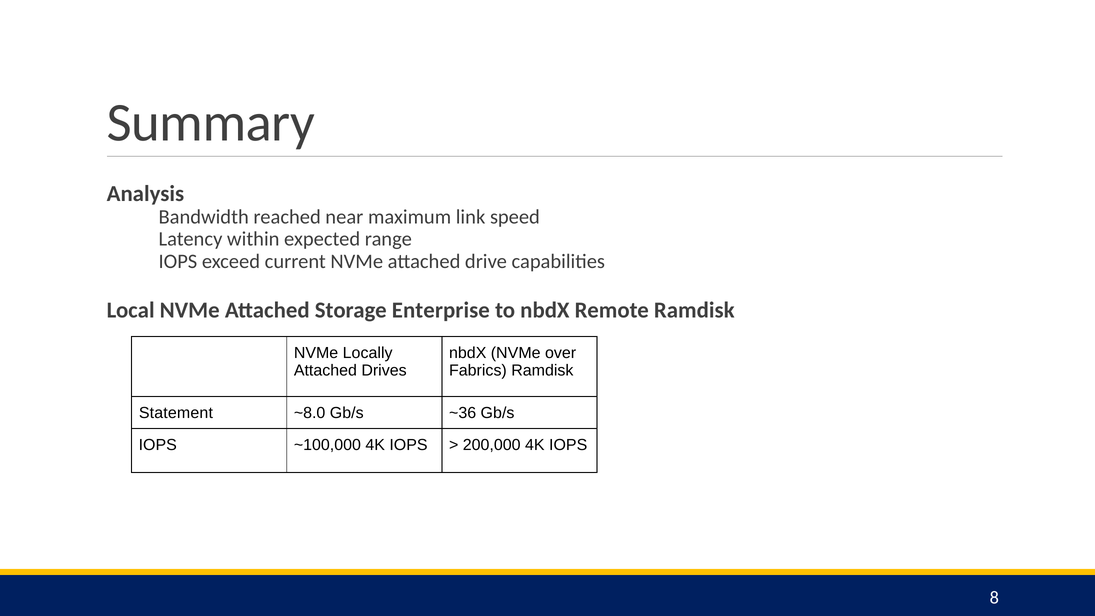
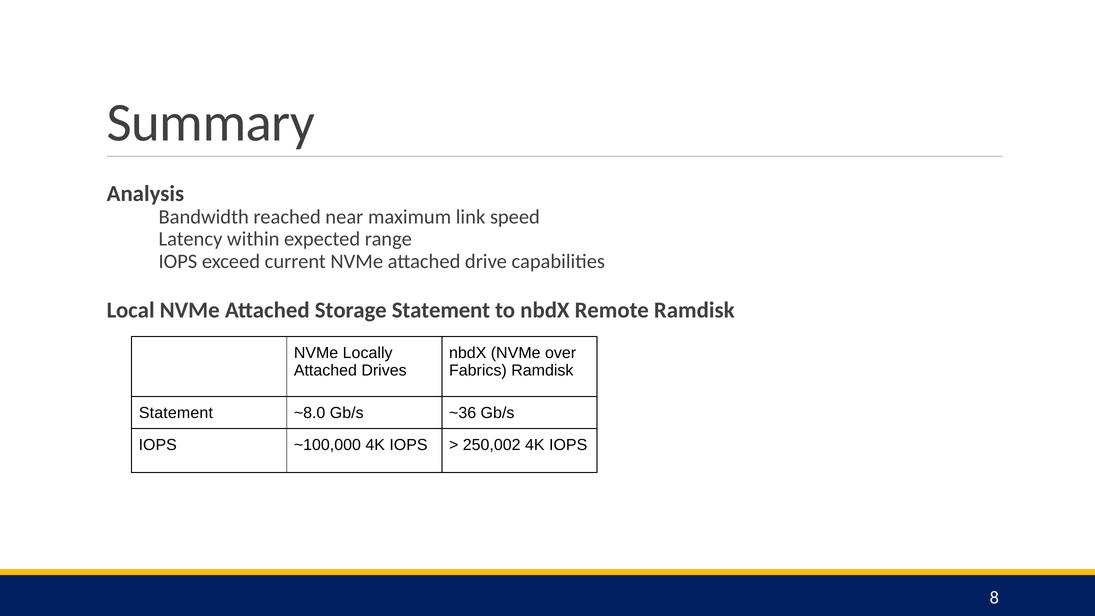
Storage Enterprise: Enterprise -> Statement (441, 310)
200,000: 200,000 -> 250,002 (492, 445)
